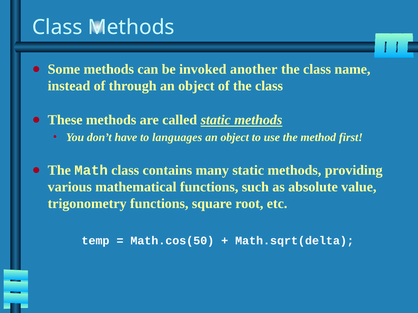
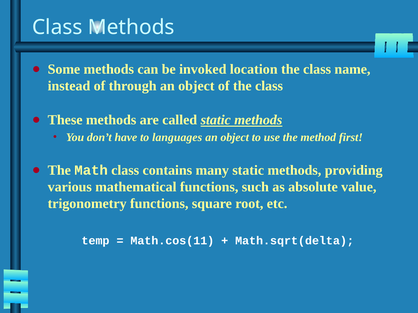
another: another -> location (254, 69)
Math.cos(50: Math.cos(50 -> Math.cos(11 (172, 241)
